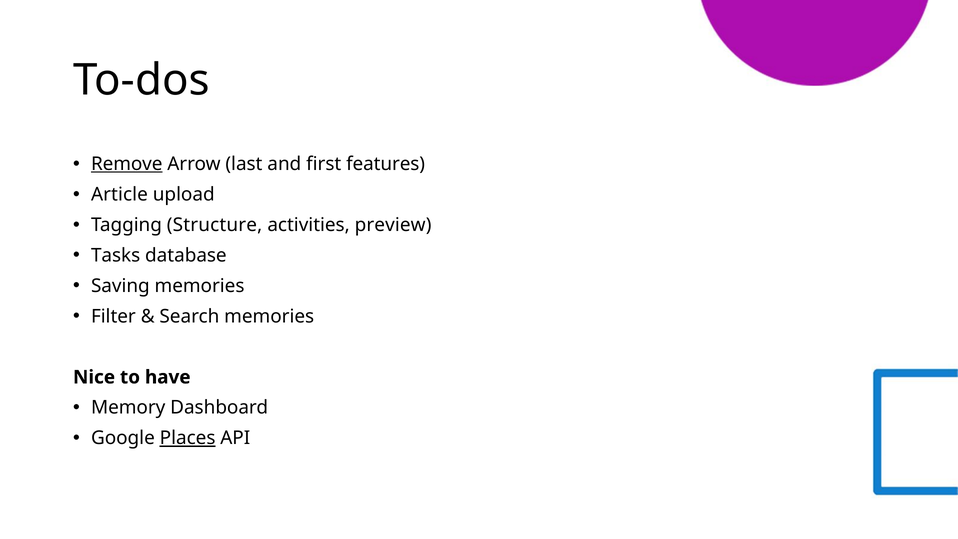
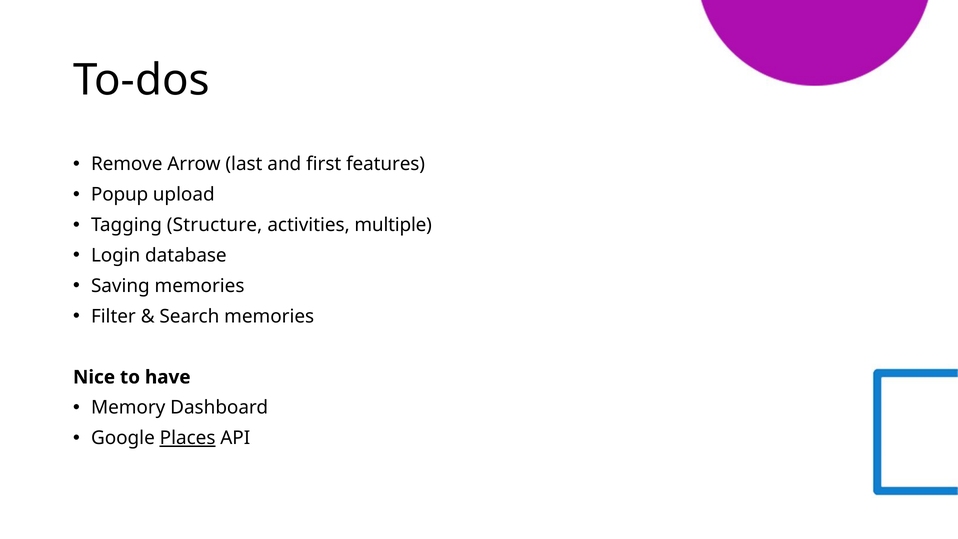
Remove underline: present -> none (127, 164)
Article: Article -> Popup (120, 194)
preview: preview -> multiple (393, 225)
Tasks: Tasks -> Login (116, 255)
